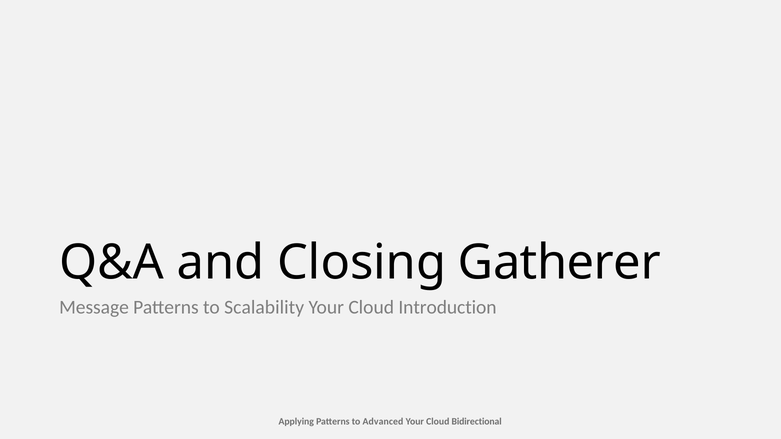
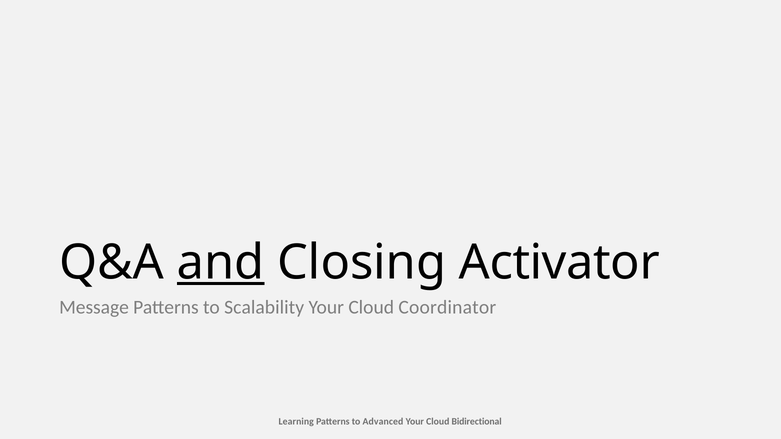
and underline: none -> present (221, 263)
Gatherer: Gatherer -> Activator (559, 263)
Introduction: Introduction -> Coordinator (447, 307)
Applying: Applying -> Learning (296, 422)
